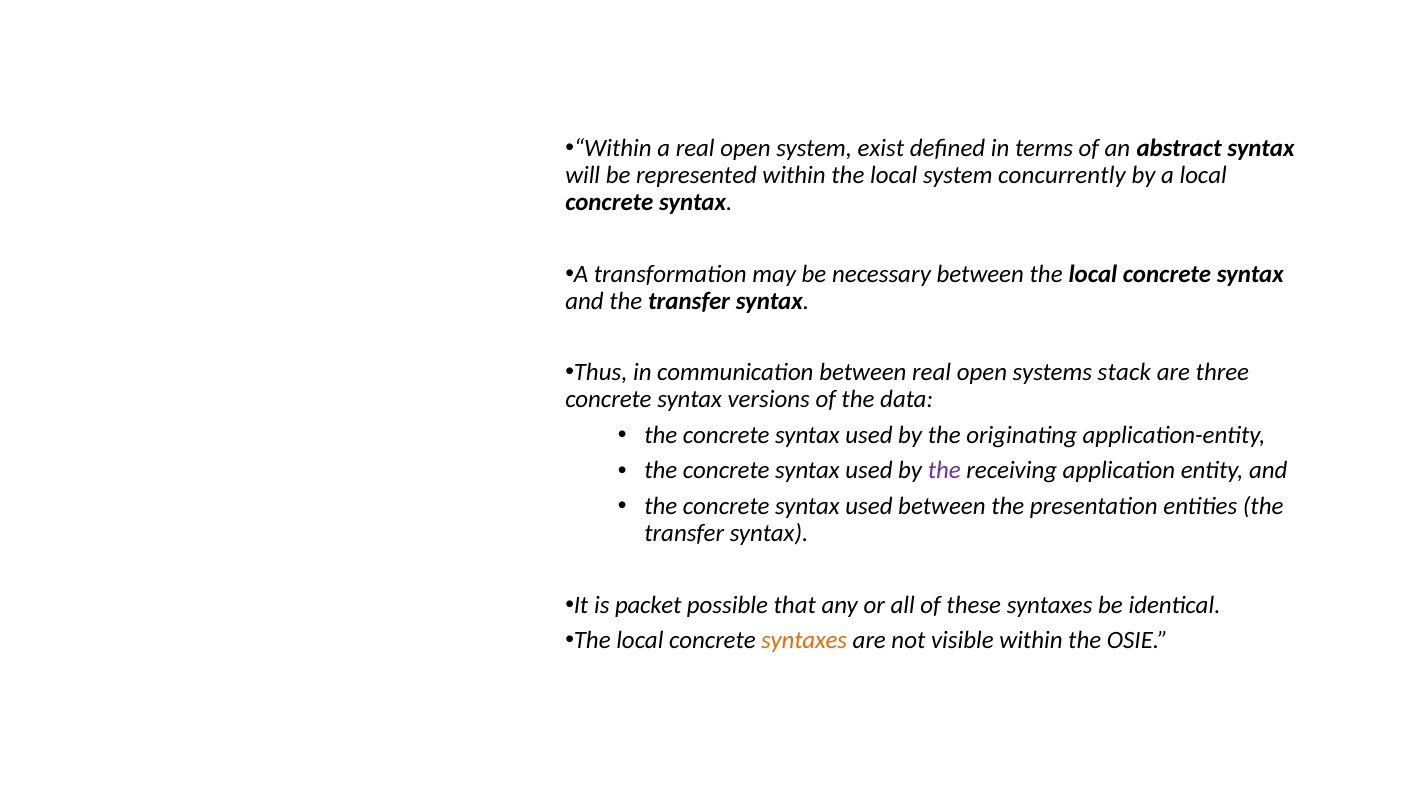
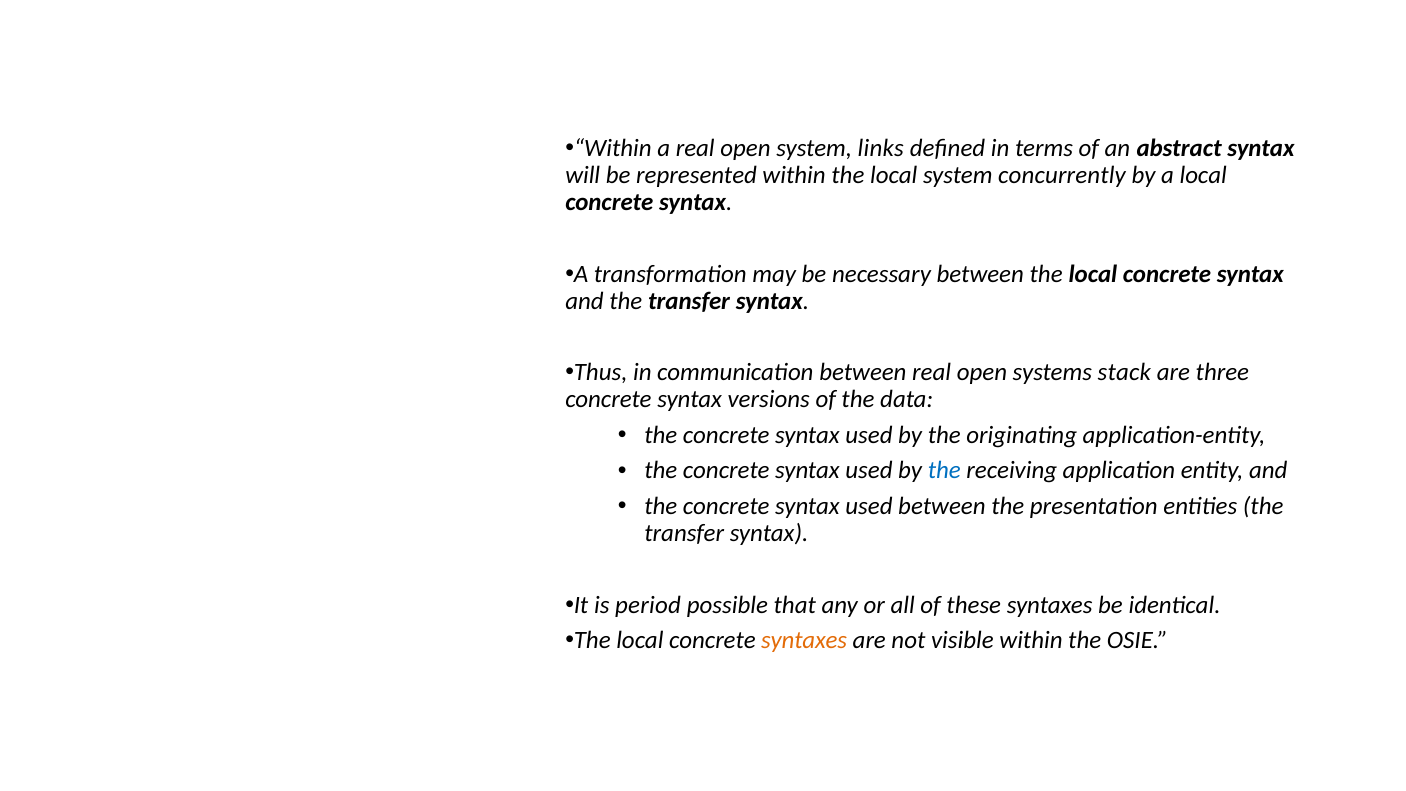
exist: exist -> links (881, 149)
the colour: purple -> blue (944, 471)
packet: packet -> period (648, 605)
